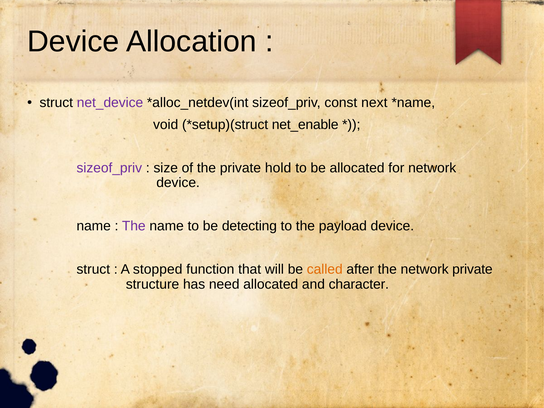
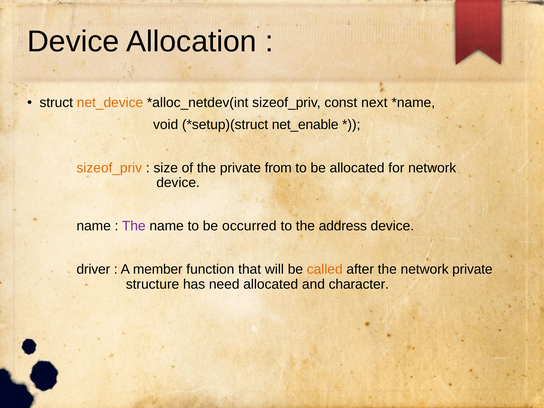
net_device colour: purple -> orange (110, 103)
sizeof_priv colour: purple -> orange (109, 168)
hold: hold -> from (278, 168)
detecting: detecting -> occurred (249, 226)
payload: payload -> address (343, 226)
struct: struct -> driver (93, 269)
stopped: stopped -> member (158, 269)
